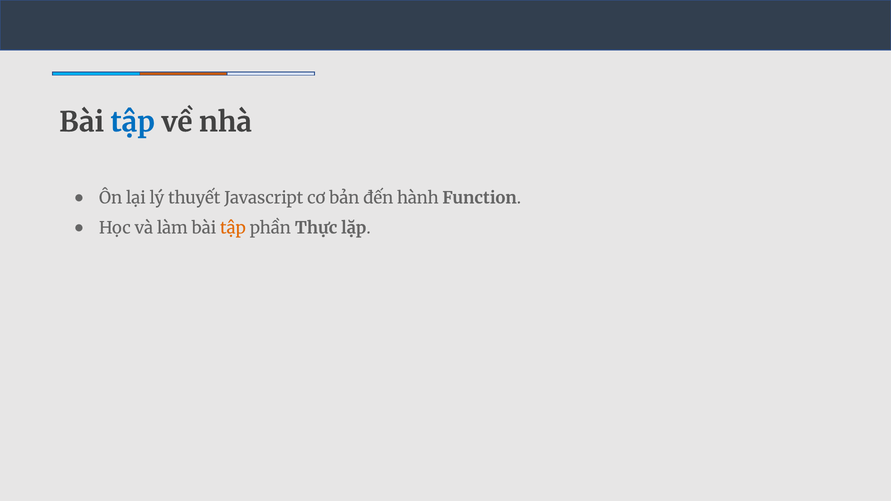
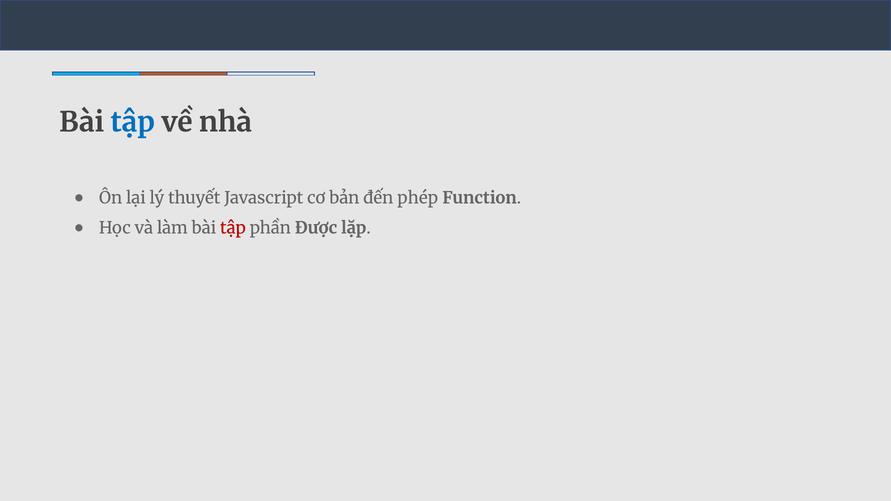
hành: hành -> phép (418, 198)
tập colour: orange -> red (233, 228)
Thực: Thực -> Được (316, 228)
